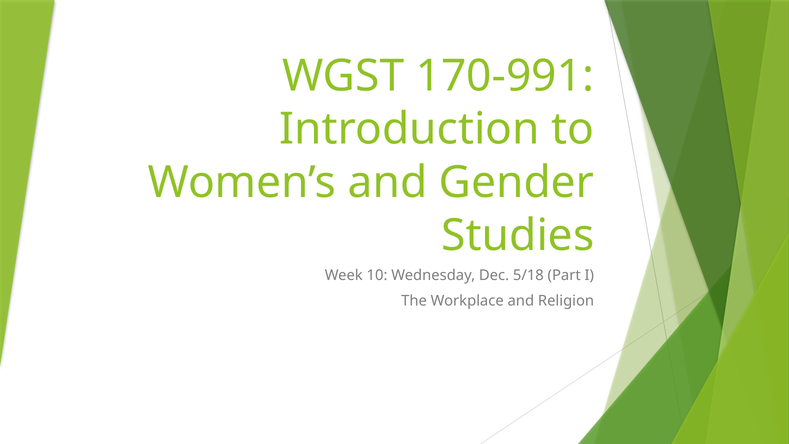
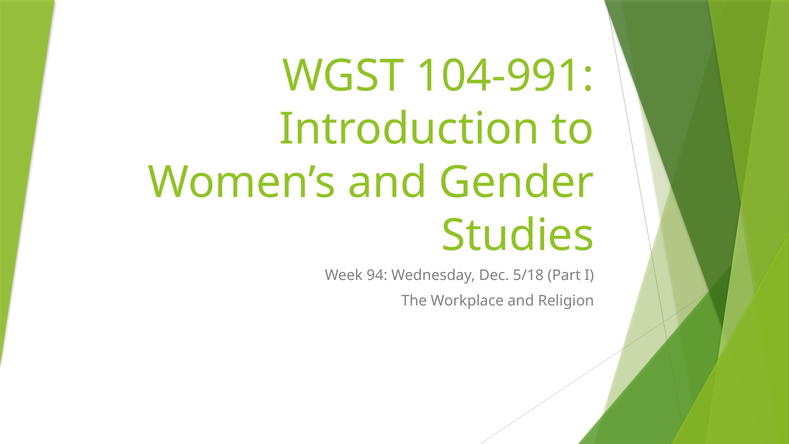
170-991: 170-991 -> 104-991 (505, 76)
10: 10 -> 94 (377, 275)
